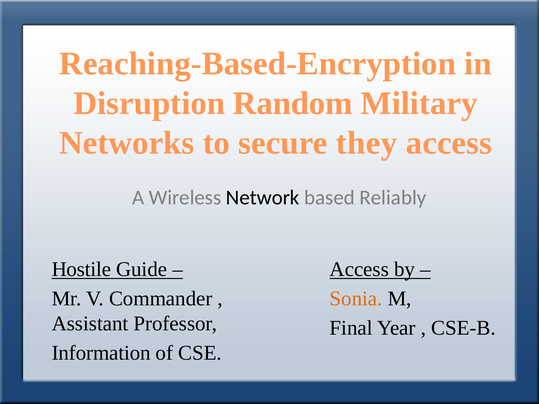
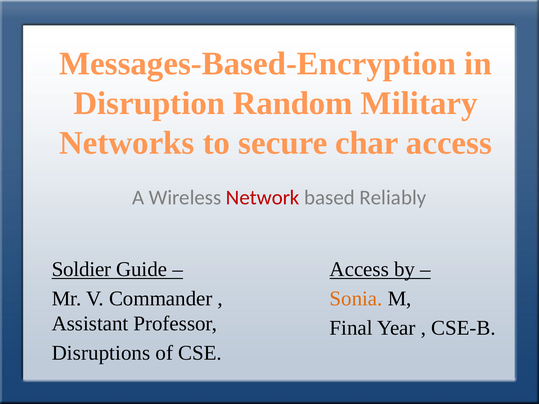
Reaching-Based-Encryption: Reaching-Based-Encryption -> Messages-Based-Encryption (258, 64)
they: they -> char (367, 143)
Network colour: black -> red (263, 198)
Hostile: Hostile -> Soldier (81, 269)
Information: Information -> Disruptions (101, 353)
